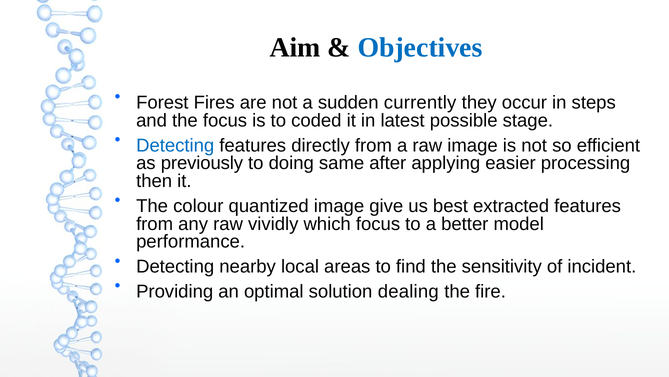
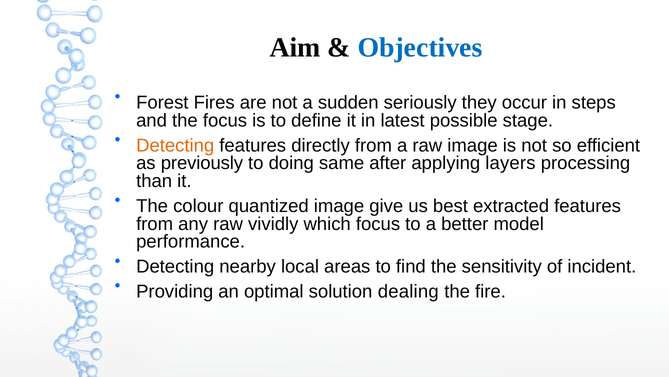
currently: currently -> seriously (420, 102)
coded: coded -> define (316, 120)
Detecting colour: blue -> orange (175, 145)
easier: easier -> layers (510, 163)
then: then -> than (154, 181)
